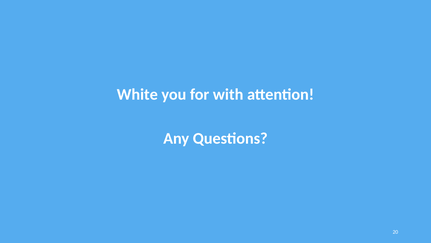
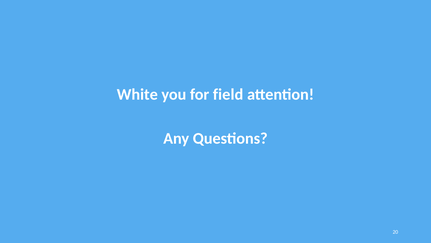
with: with -> field (228, 94)
